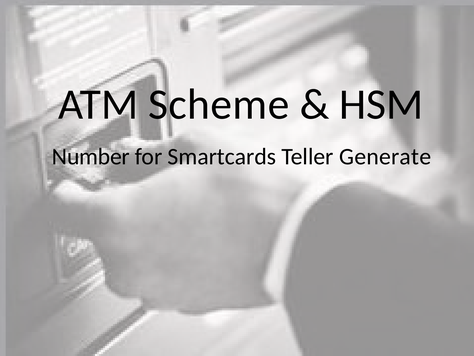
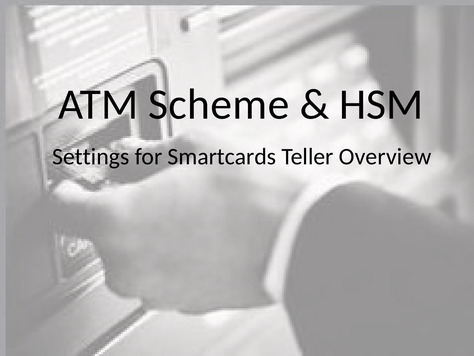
Number: Number -> Settings (91, 156)
Generate: Generate -> Overview (385, 156)
